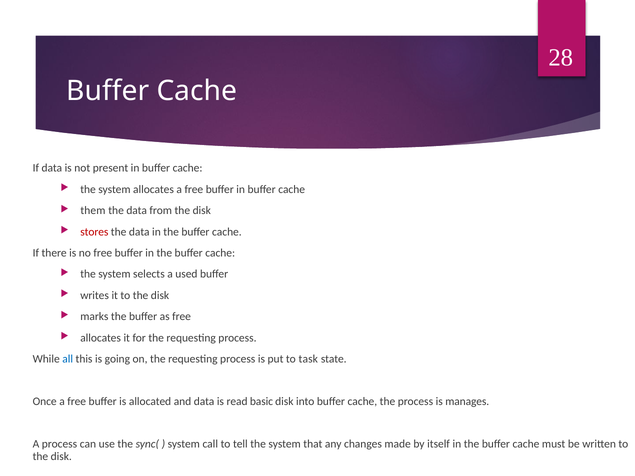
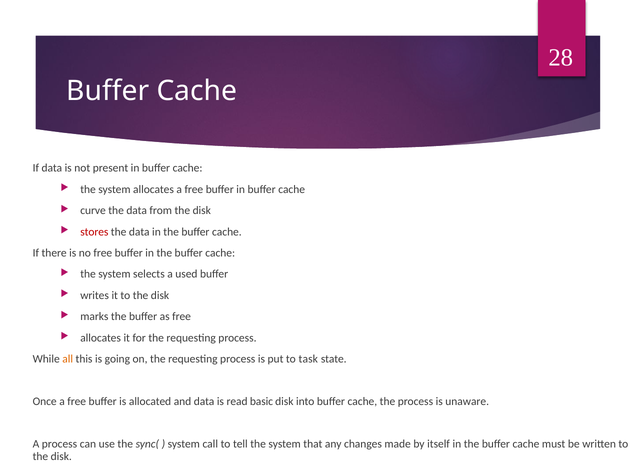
them: them -> curve (93, 211)
all colour: blue -> orange (68, 359)
manages: manages -> unaware (467, 402)
